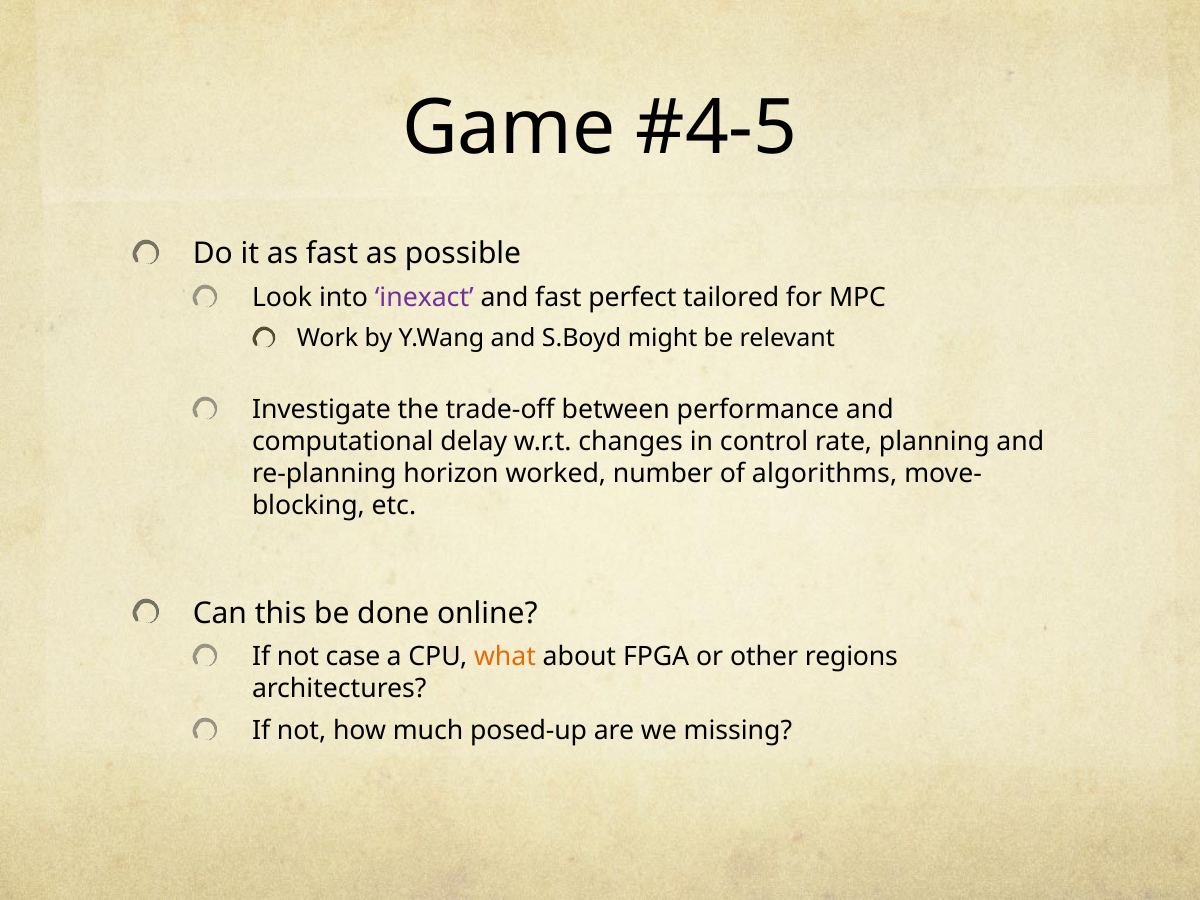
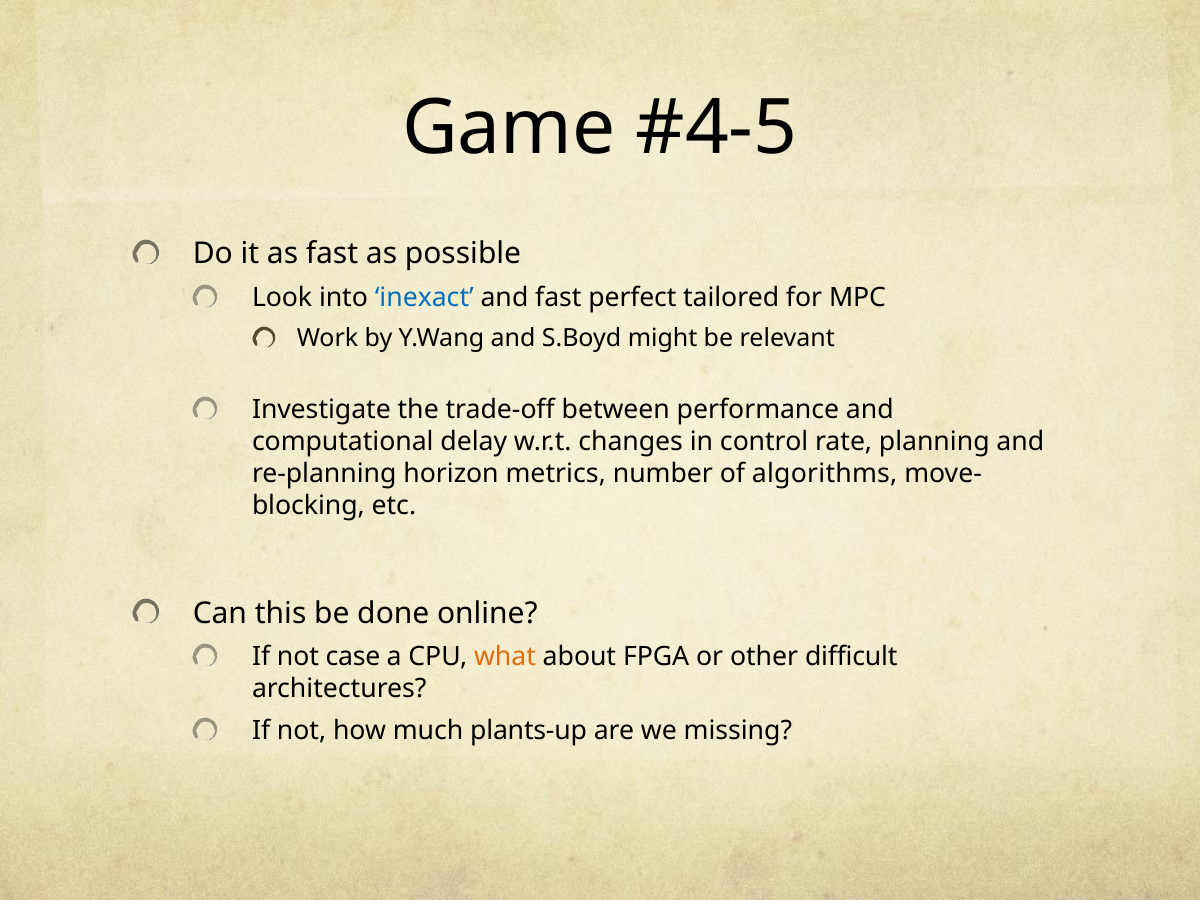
inexact colour: purple -> blue (424, 298)
worked: worked -> metrics (556, 474)
regions: regions -> difficult (851, 657)
posed-up: posed-up -> plants-up (529, 731)
